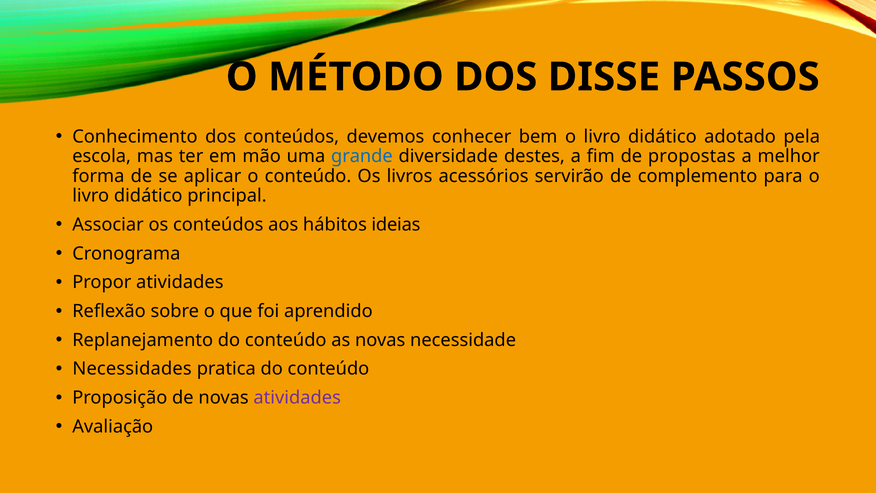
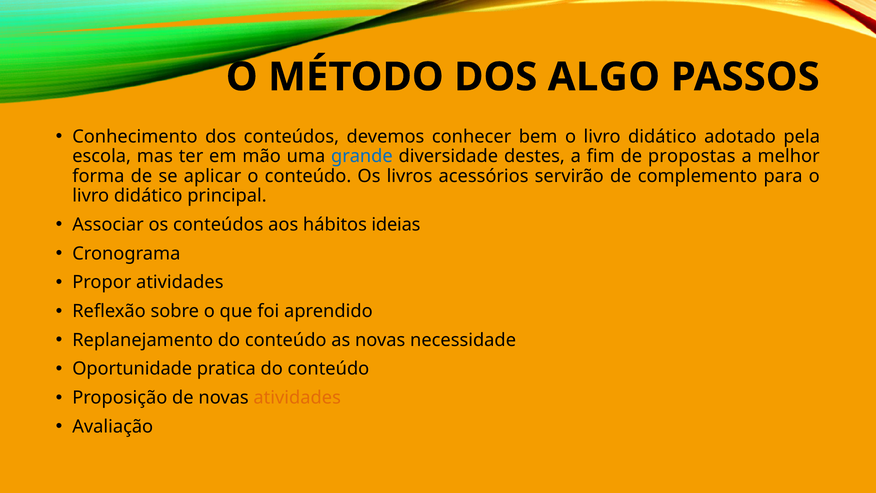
DISSE: DISSE -> ALGO (604, 77)
Necessidades: Necessidades -> Oportunidade (132, 369)
atividades colour: purple -> orange (297, 398)
